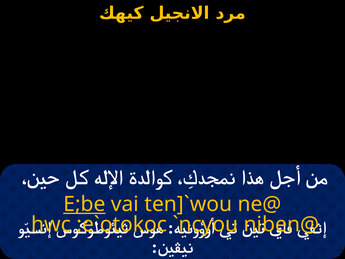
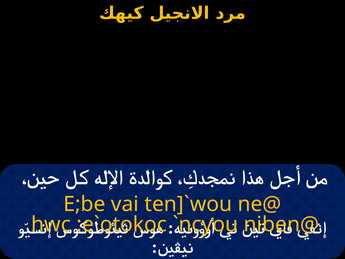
E;be underline: present -> none (84, 204)
